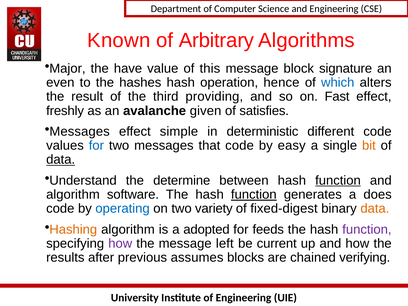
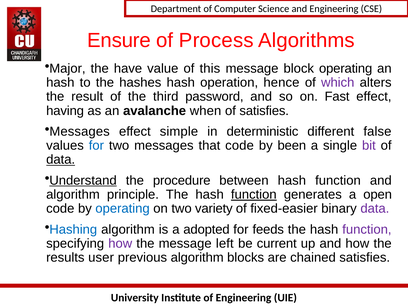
Known: Known -> Ensure (119, 41)
Arbitrary: Arbitrary -> Process (216, 41)
block signature: signature -> operating (346, 69)
even: even -> hash (60, 83)
which colour: blue -> purple (338, 83)
providing: providing -> password (214, 97)
freshly: freshly -> having (65, 111)
given: given -> when (206, 111)
different code: code -> false (377, 132)
easy: easy -> been (292, 146)
bit colour: orange -> purple (369, 146)
Understand underline: none -> present (83, 180)
determine: determine -> procedure (182, 180)
function underline: present -> none (338, 180)
software: software -> principle (133, 195)
does: does -> open (378, 195)
fixed-digest: fixed-digest -> fixed-easier (284, 209)
data colour: orange -> purple (375, 209)
Hashing colour: orange -> blue (73, 229)
after: after -> user (101, 258)
previous assumes: assumes -> algorithm (197, 258)
chained verifying: verifying -> satisfies (365, 258)
